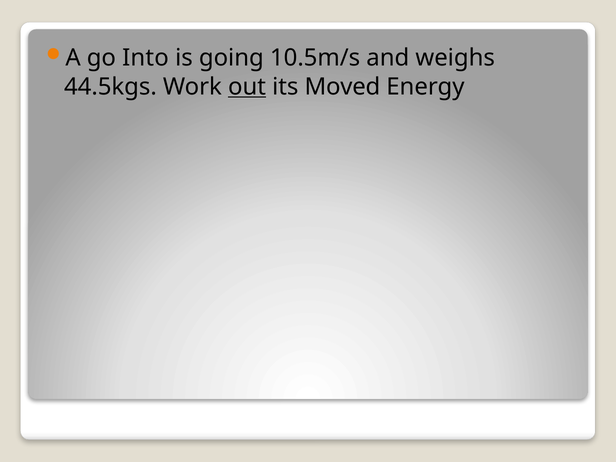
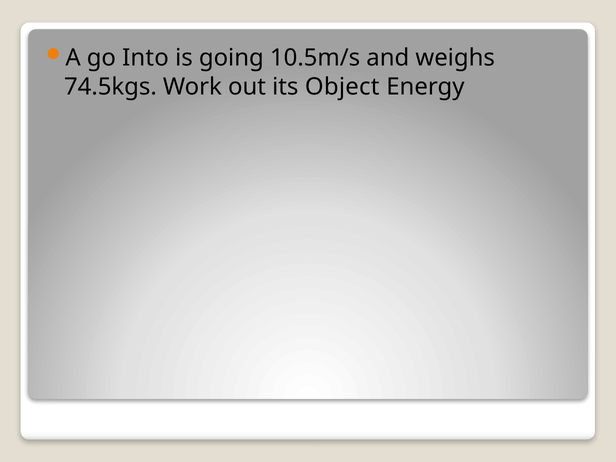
44.5kgs: 44.5kgs -> 74.5kgs (110, 87)
out underline: present -> none (247, 87)
Moved: Moved -> Object (342, 87)
